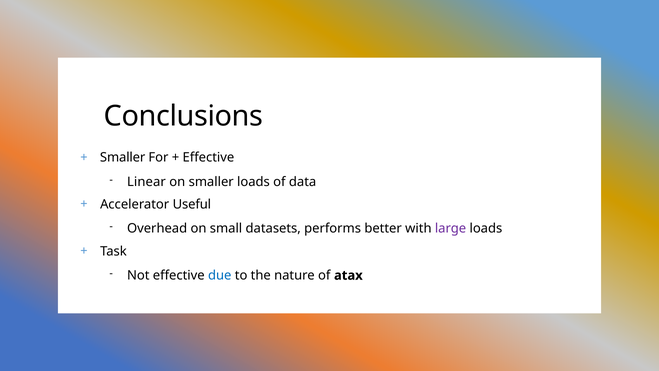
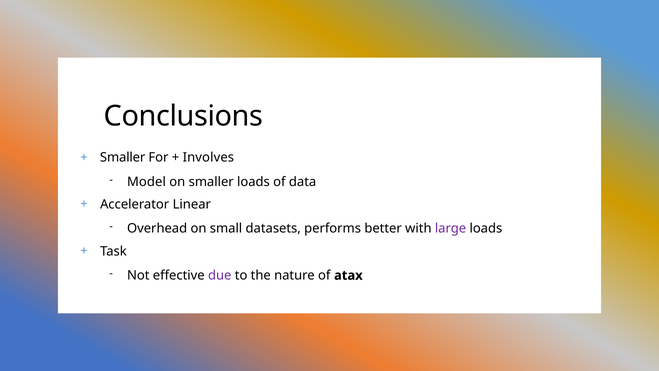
Effective: Effective -> Involves (208, 157)
Linear: Linear -> Model (146, 182)
Useful: Useful -> Linear (192, 204)
due colour: blue -> purple (220, 275)
